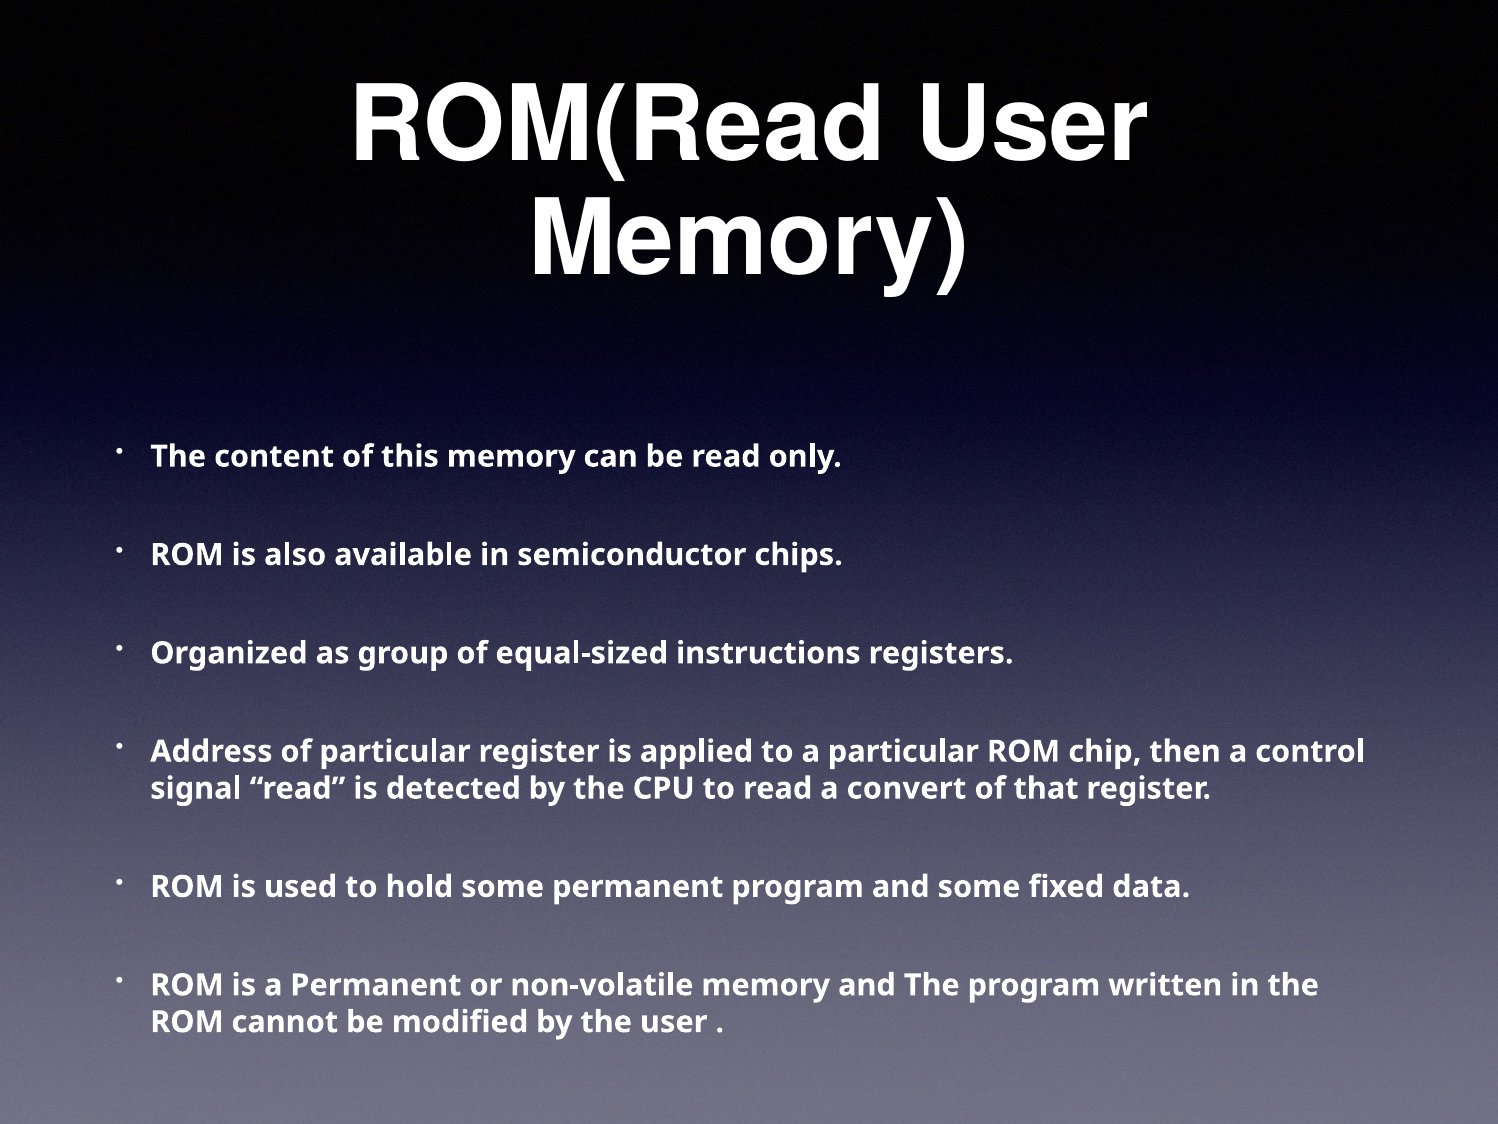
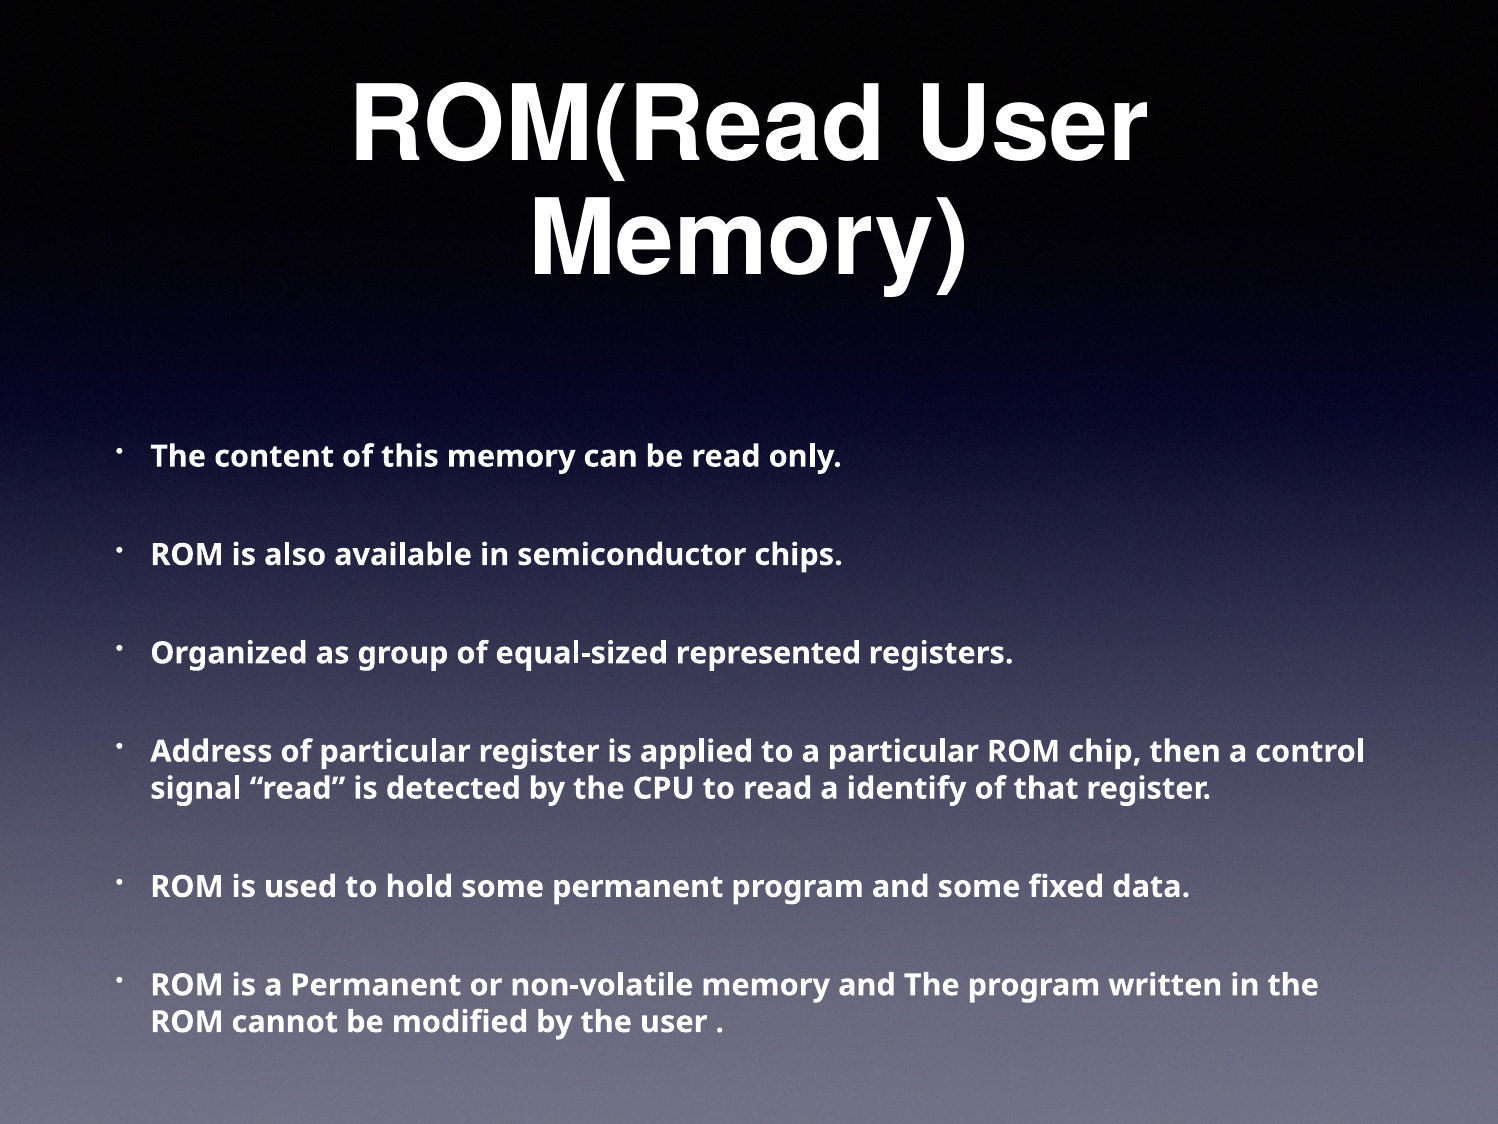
instructions: instructions -> represented (769, 653)
convert: convert -> identify (907, 788)
